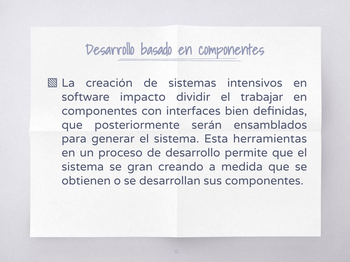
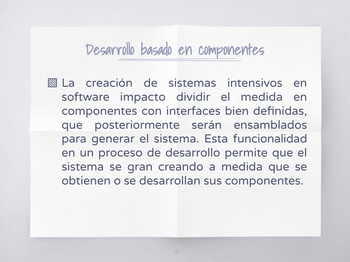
el trabajar: trabajar -> medida (262, 97)
herramientas: herramientas -> funcionalidad (270, 139)
